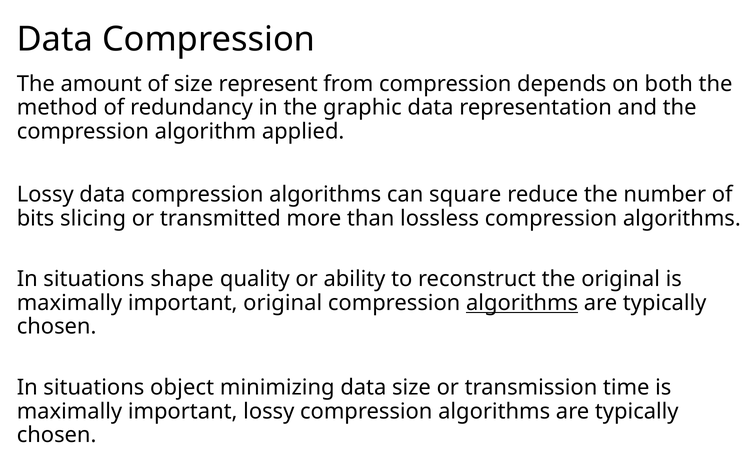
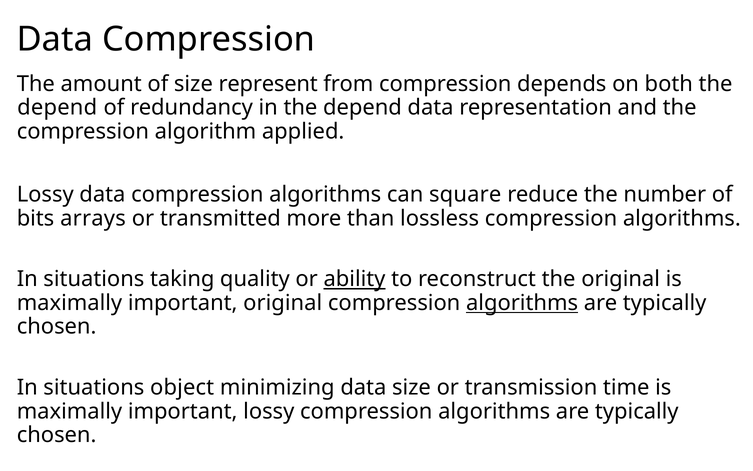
method: method -> depend (57, 108)
in the graphic: graphic -> depend (362, 108)
slicing: slicing -> arrays (93, 218)
shape: shape -> taking (182, 279)
ability underline: none -> present (354, 279)
